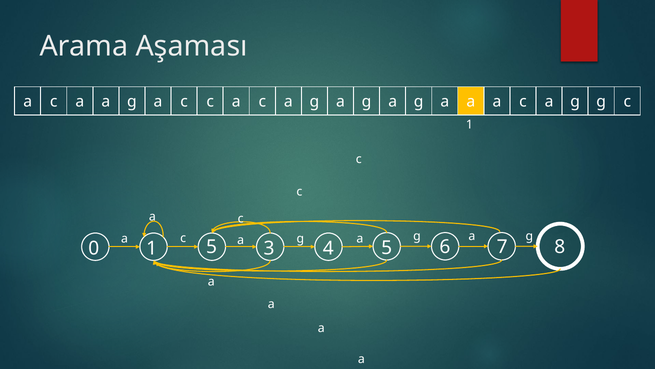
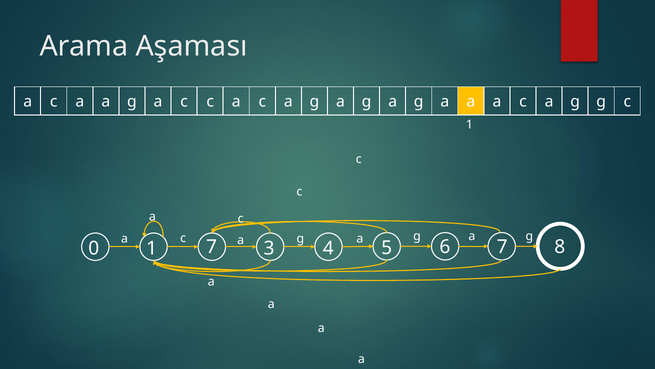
1 5: 5 -> 7 (212, 247)
